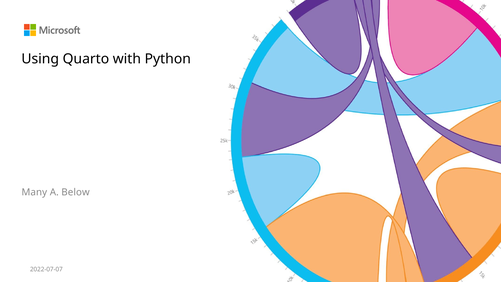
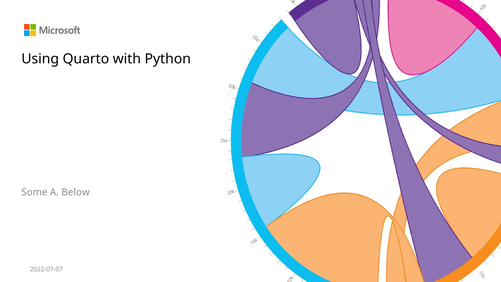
Many: Many -> Some (34, 192)
